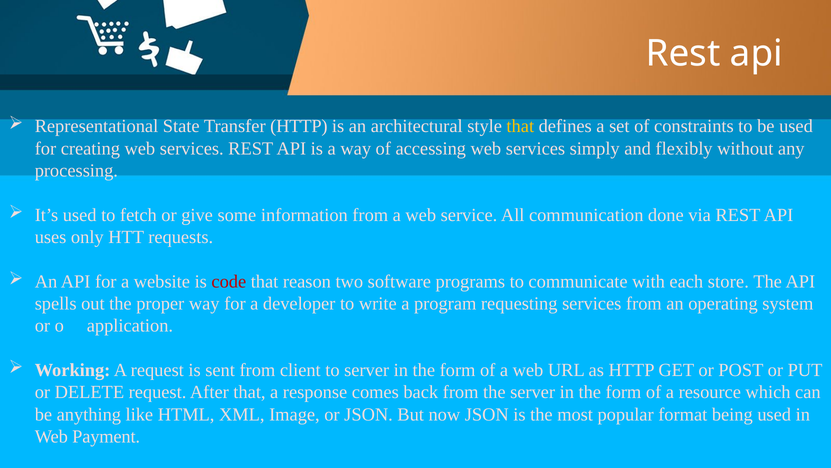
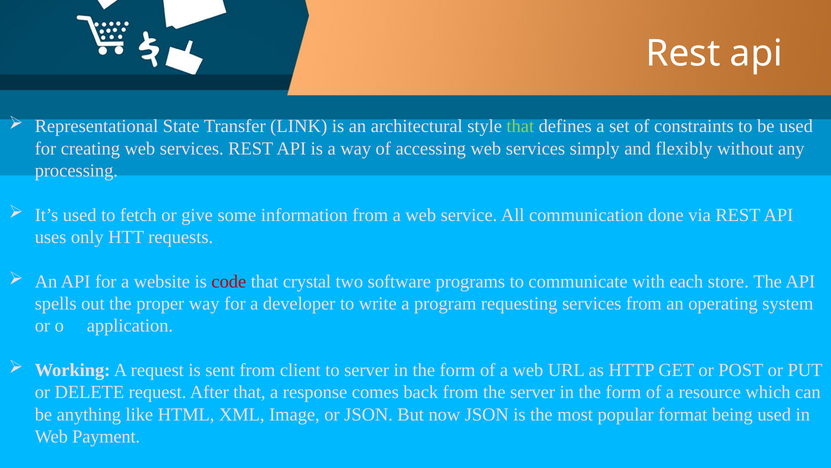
Transfer HTTP: HTTP -> LINK (299, 126)
that colour: yellow -> light green (520, 126)
reason: reason -> crystal (307, 281)
